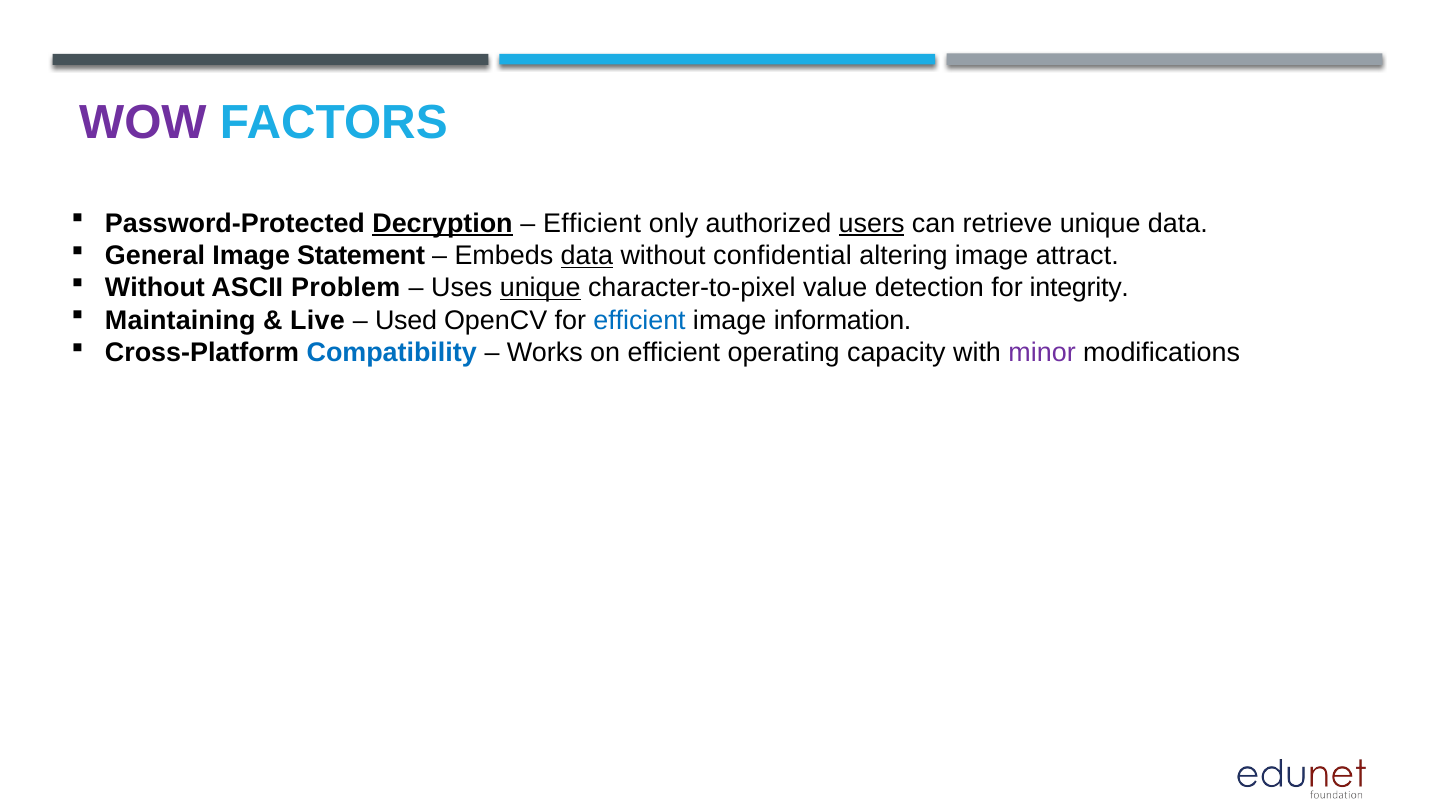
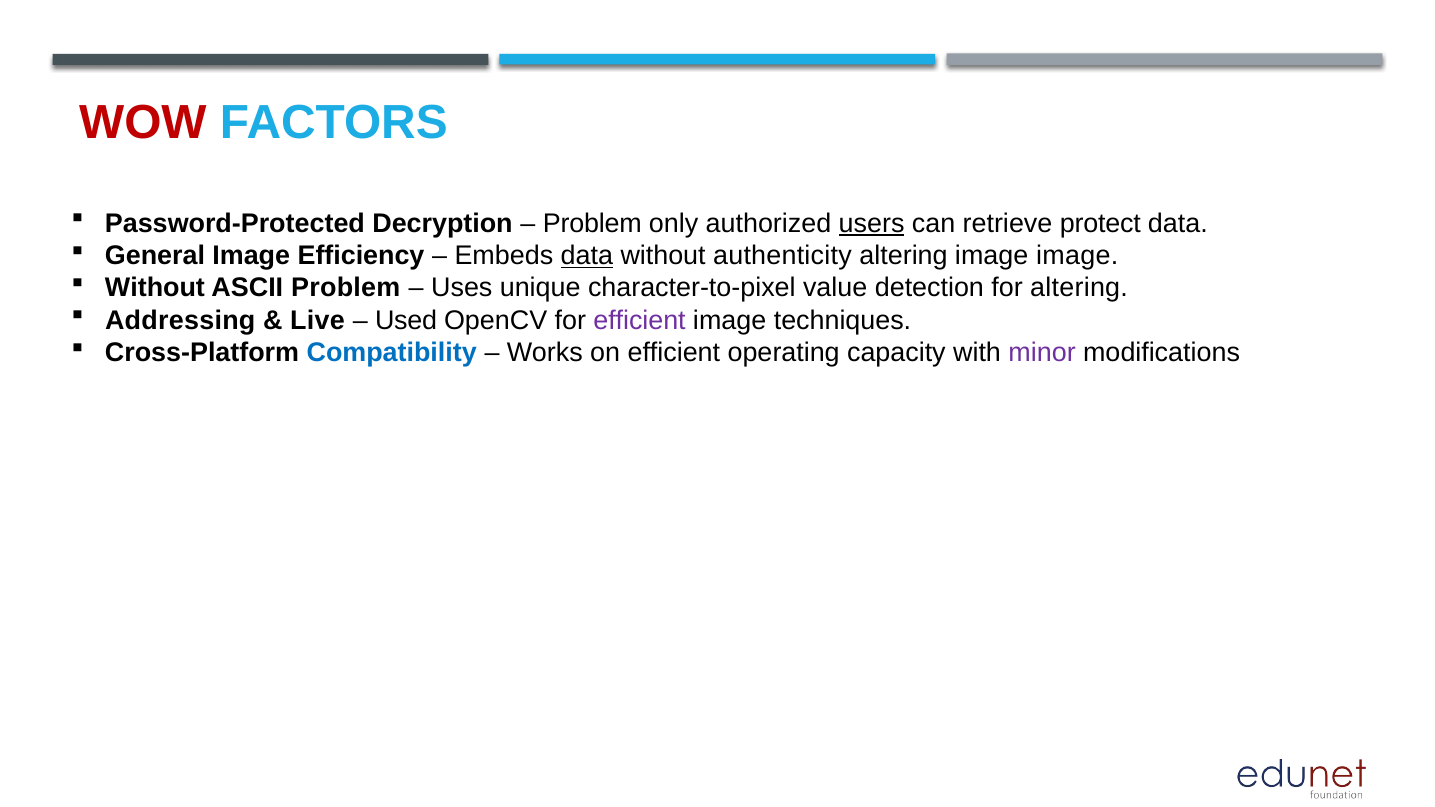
WOW colour: purple -> red (143, 122)
Decryption underline: present -> none (443, 224)
Efficient: Efficient -> Problem (592, 224)
retrieve unique: unique -> protect (1100, 224)
Statement: Statement -> Efficiency (361, 256)
confidential: confidential -> authenticity (782, 256)
image attract: attract -> image (1077, 256)
unique underline: present -> none (540, 288)
for integrity: integrity -> altering (1079, 288)
Maintaining: Maintaining -> Addressing (180, 320)
efficient colour: blue -> purple (640, 320)
information: information -> techniques (843, 320)
